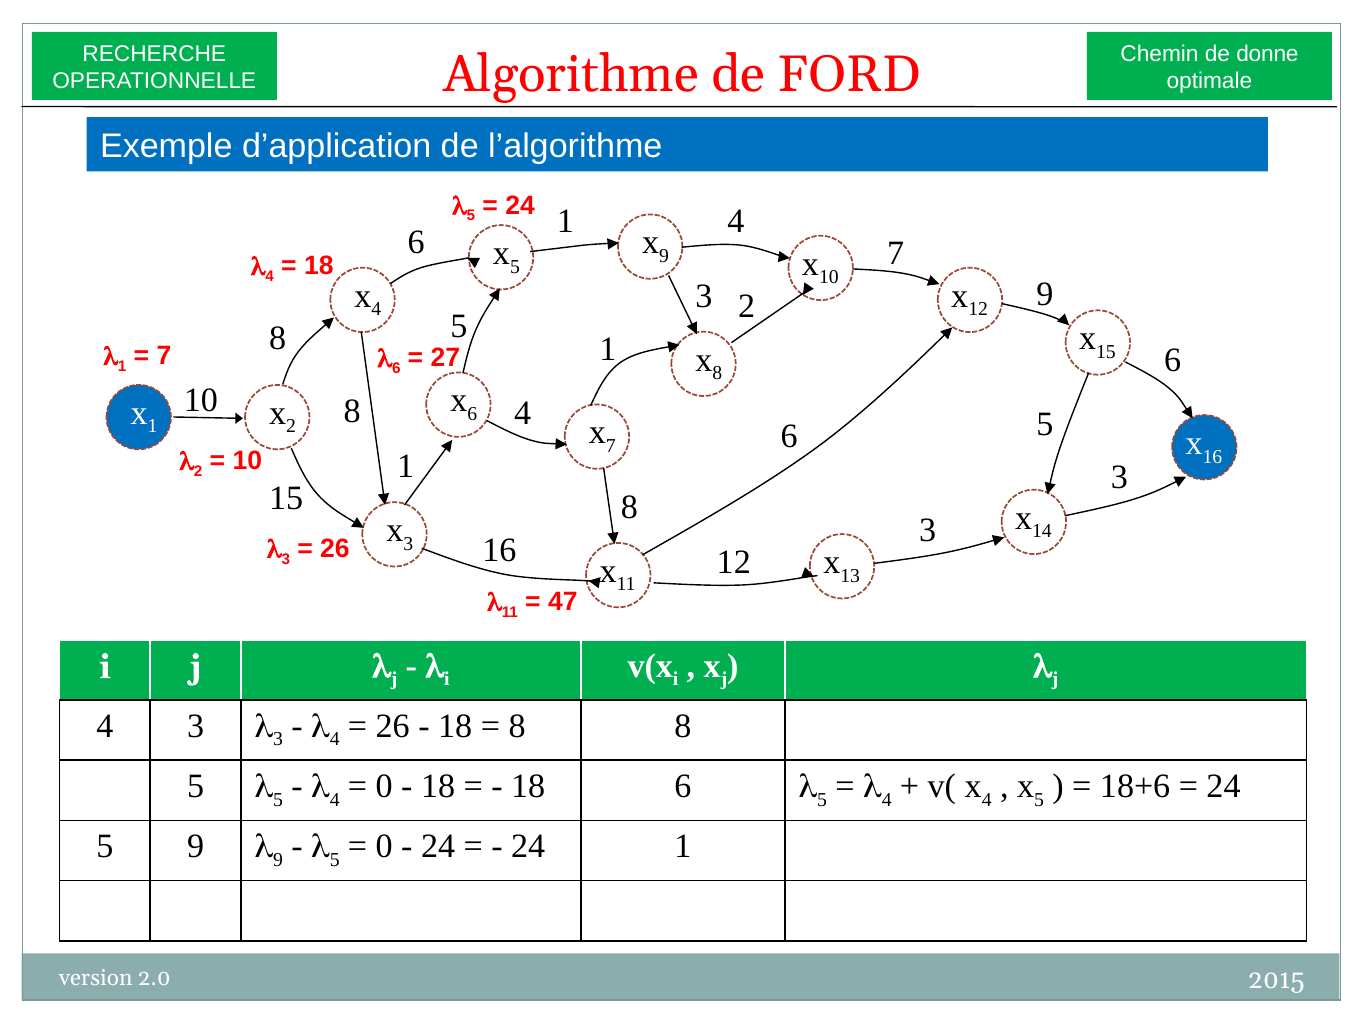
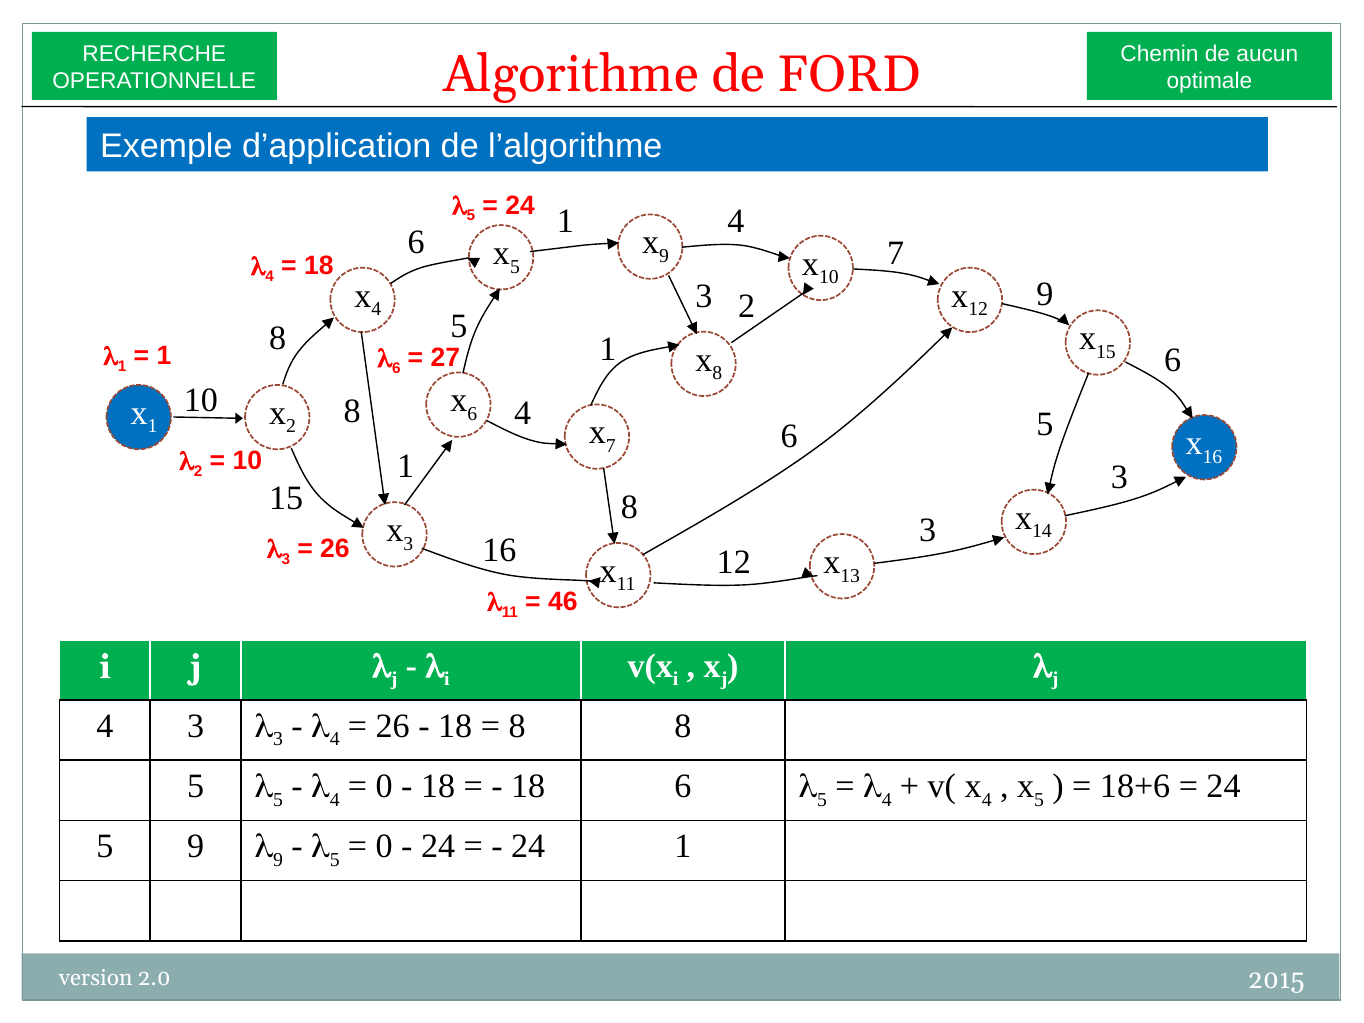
donne: donne -> aucun (1267, 54)
7: 7 -> 1 (164, 356)
47: 47 -> 46 (563, 602)
